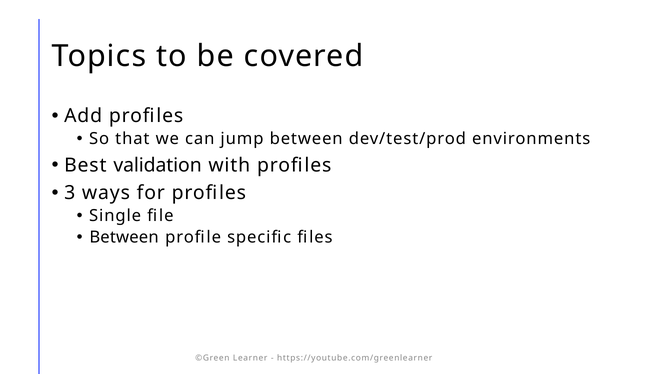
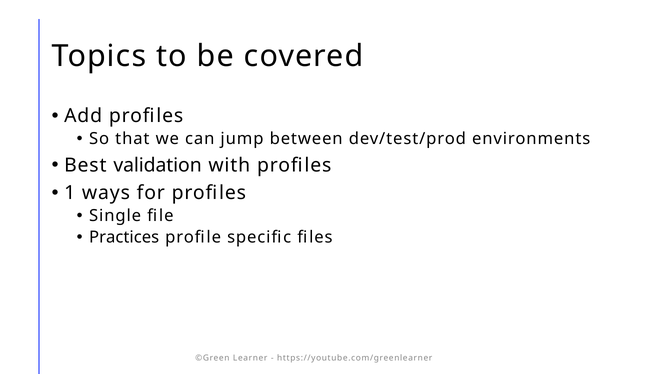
3: 3 -> 1 (70, 193)
Between: Between -> Practices (124, 237)
